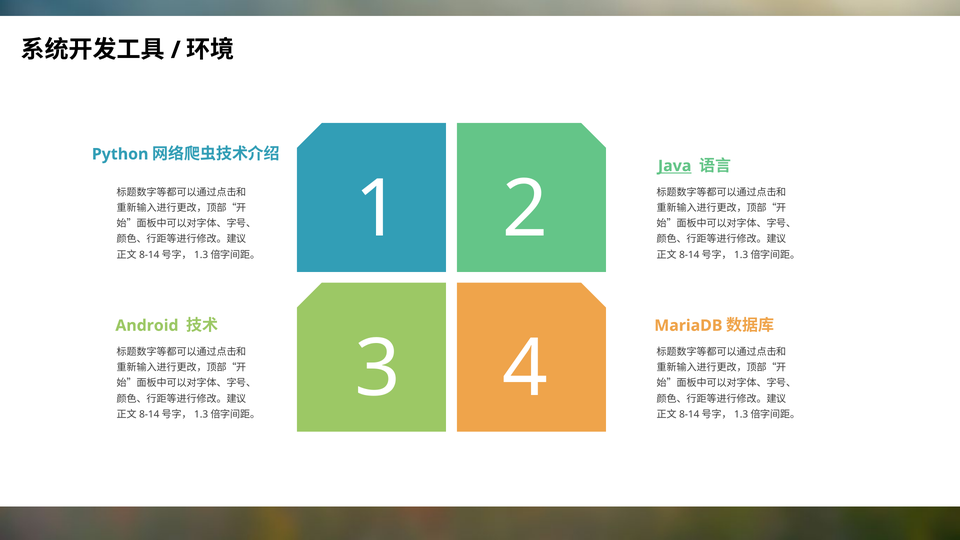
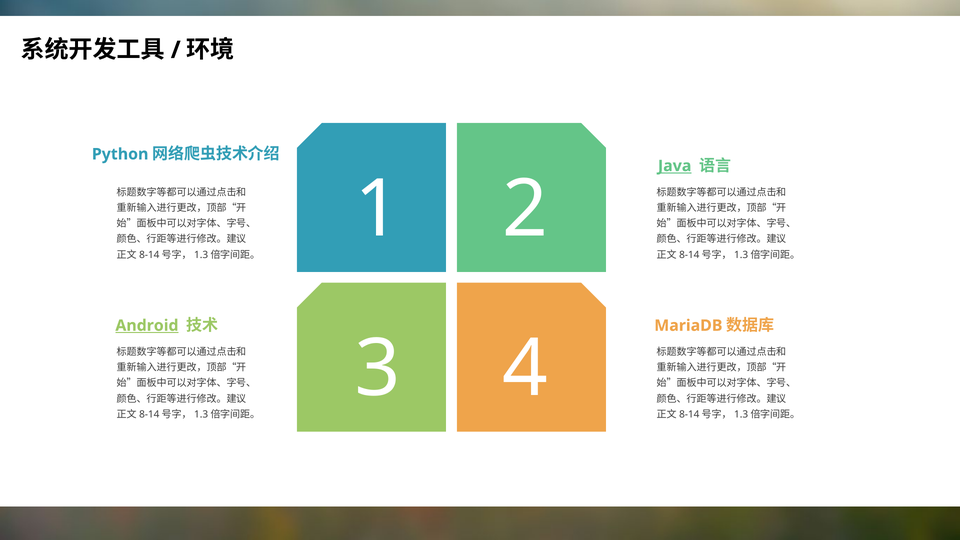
Android underline: none -> present (147, 326)
